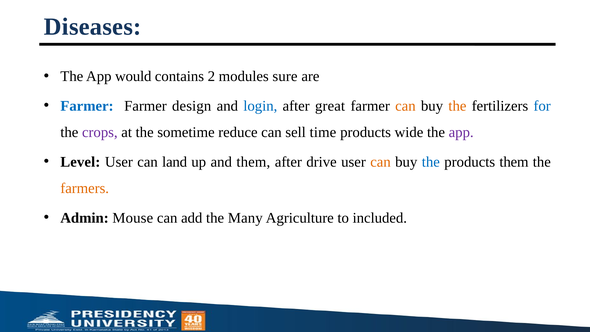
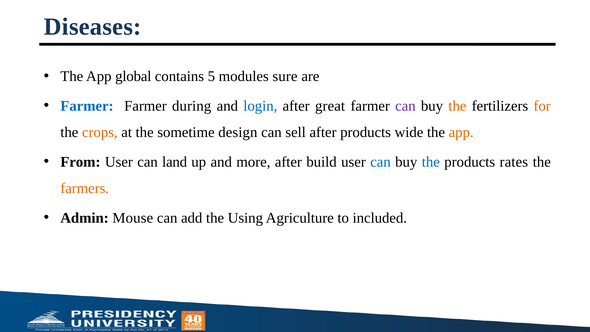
would: would -> global (133, 76)
2: 2 -> 5 (211, 76)
design: design -> during (192, 106)
can colour: orange -> purple (405, 106)
for colour: blue -> orange (542, 106)
crops colour: purple -> orange (100, 132)
reduce: reduce -> design (238, 132)
sell time: time -> after (323, 132)
app colour: purple -> orange (461, 132)
Level: Level -> From (80, 162)
and them: them -> more (253, 162)
drive: drive -> build (322, 162)
can colour: orange -> blue (381, 162)
products them: them -> rates (514, 162)
Many: Many -> Using (245, 218)
